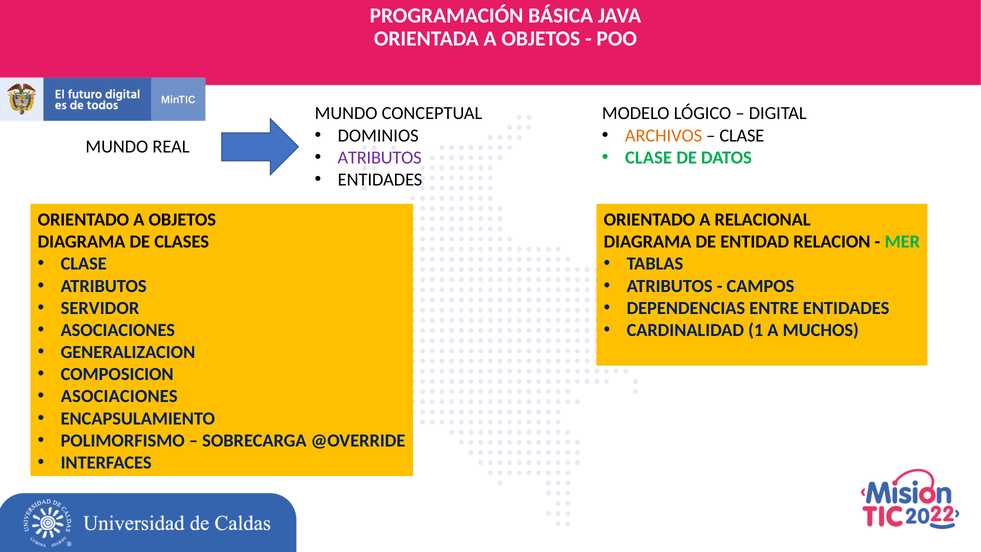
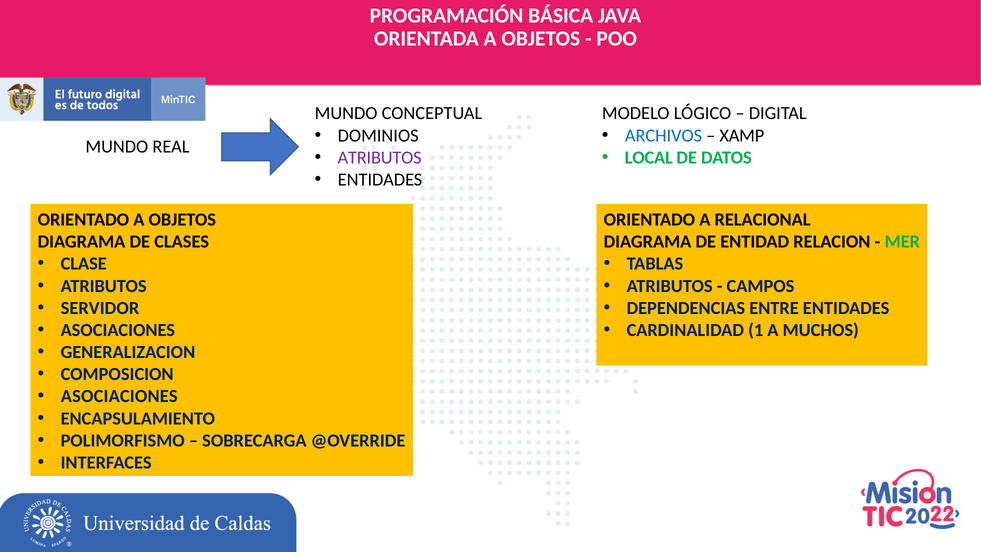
ARCHIVOS colour: orange -> blue (664, 135)
CLASE: CLASE -> XAMP (742, 135)
CLASE: CLASE -> LOCAL (649, 158)
